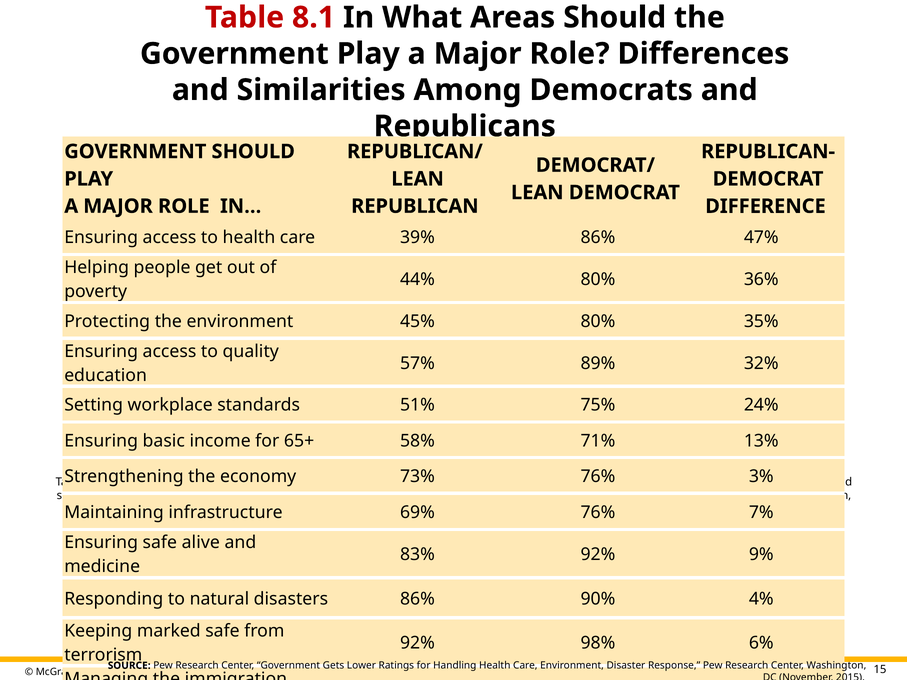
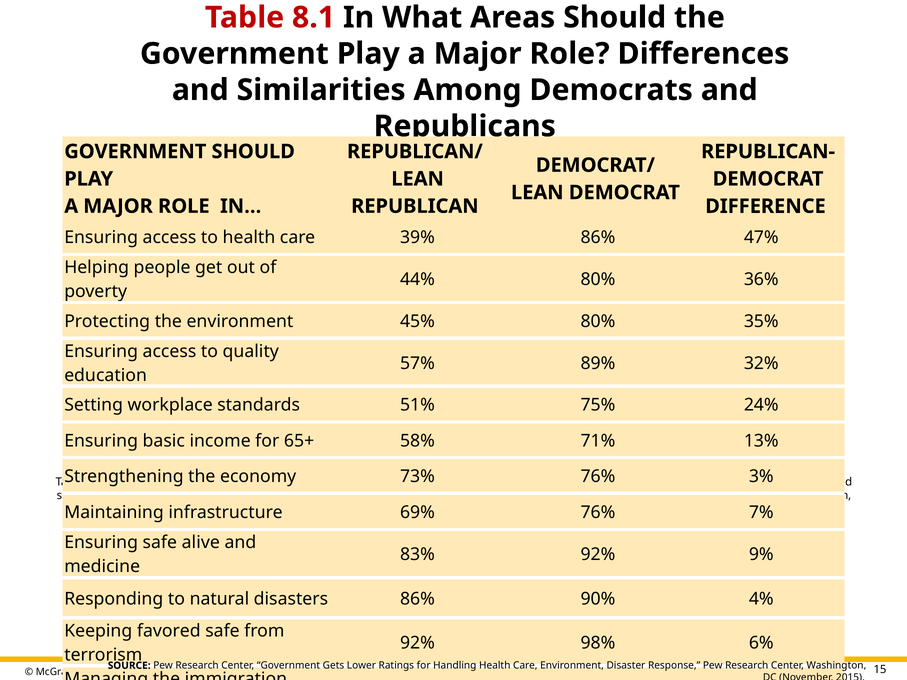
marked: marked -> favored (169, 631)
